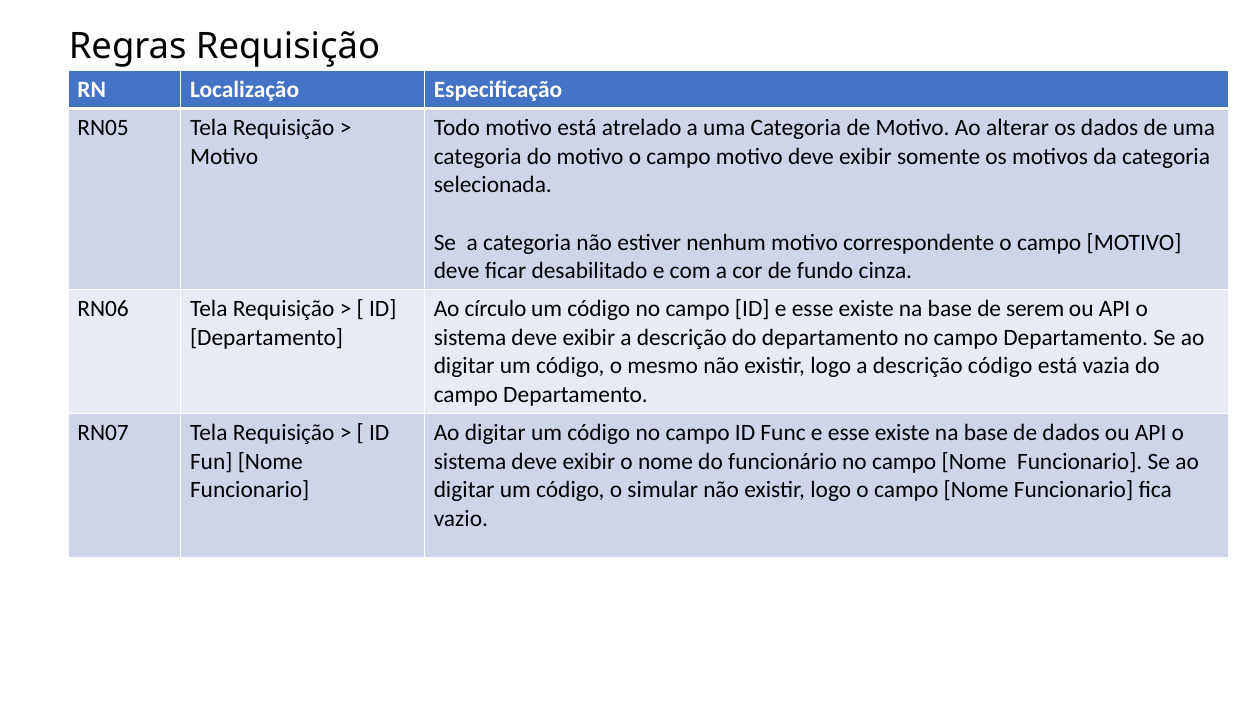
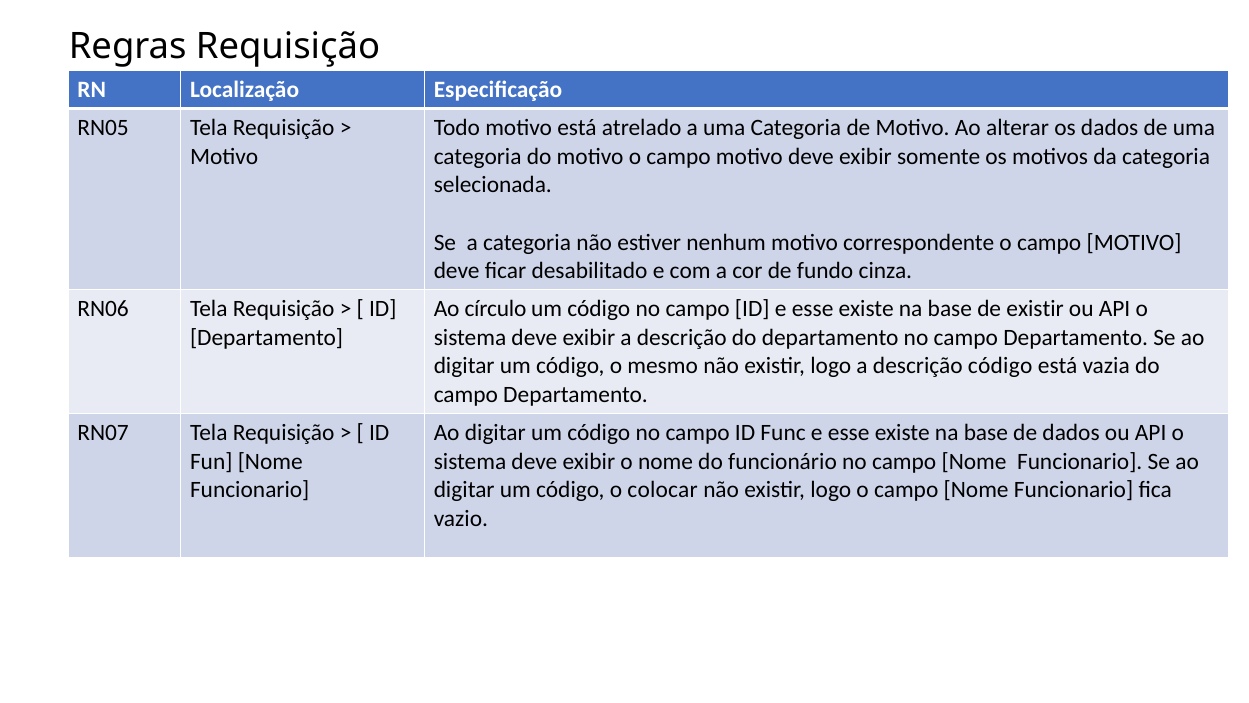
de serem: serem -> existir (1035, 309)
simular: simular -> colocar (663, 490)
